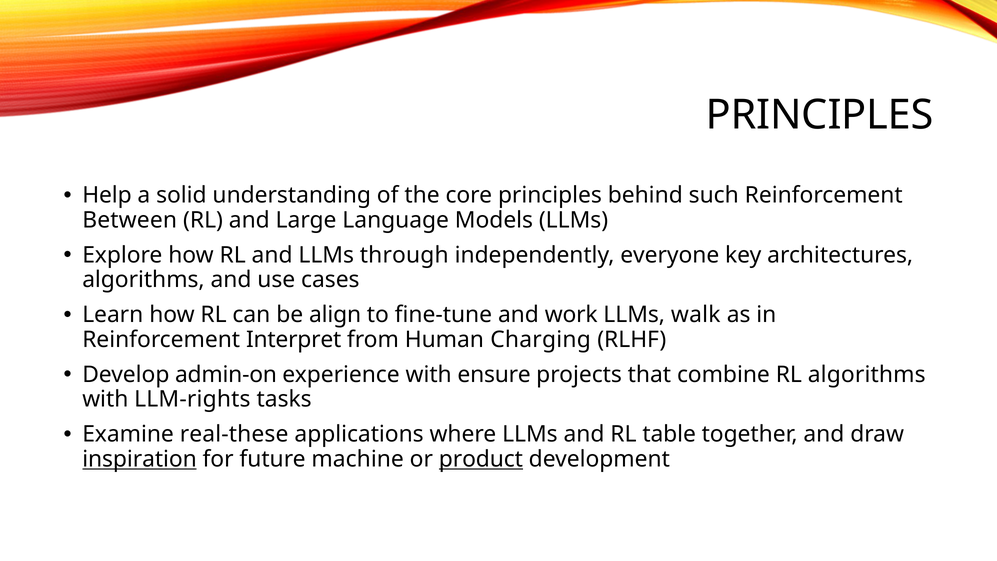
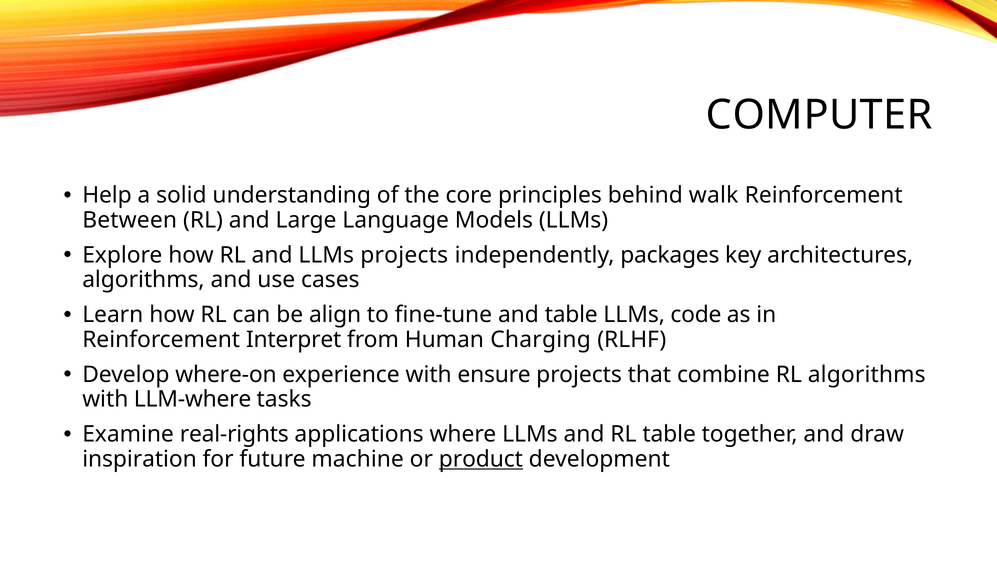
PRINCIPLES: PRINCIPLES -> COMPUTER (819, 115)
such: such -> walk (714, 195)
LLMs through: through -> projects (404, 255)
everyone: everyone -> packages (670, 255)
and work: work -> table (571, 315)
walk: walk -> code (696, 315)
admin-on: admin-on -> where-on (226, 375)
LLM-rights: LLM-rights -> LLM-where (193, 399)
real-these: real-these -> real-rights (234, 434)
inspiration underline: present -> none (140, 459)
